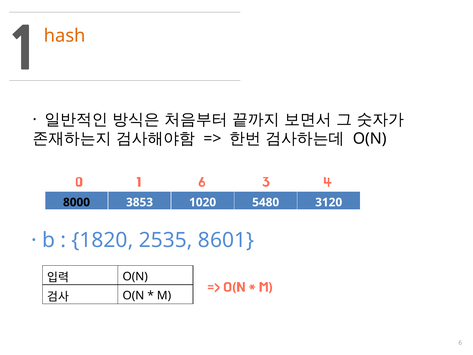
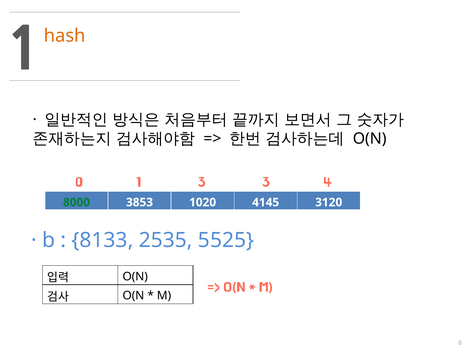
1 6: 6 -> 3 (202, 182)
8000 colour: black -> green (77, 202)
5480: 5480 -> 4145 (266, 202)
1820: 1820 -> 8133 (102, 240)
8601: 8601 -> 5525 (226, 240)
